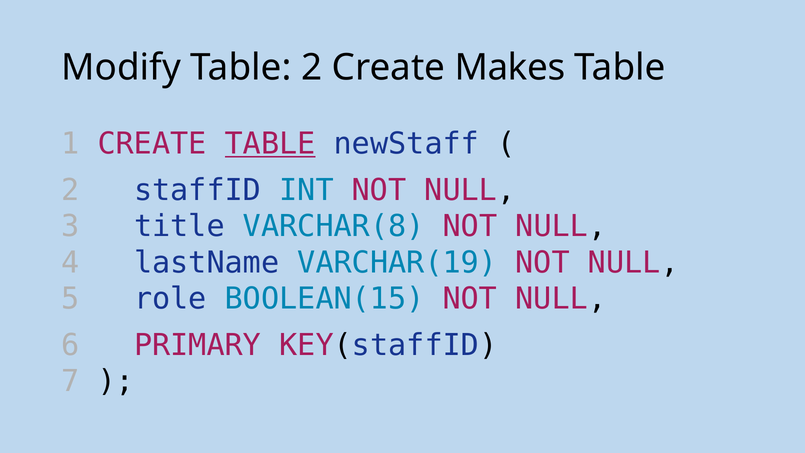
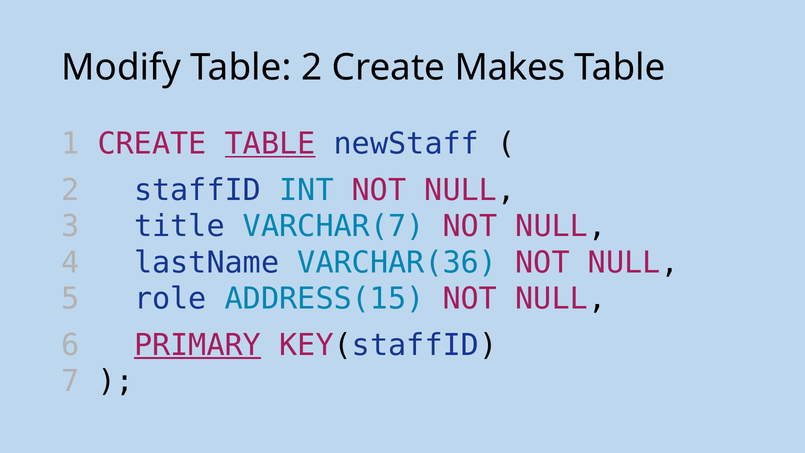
VARCHAR(8: VARCHAR(8 -> VARCHAR(7 (334, 226)
VARCHAR(19: VARCHAR(19 -> VARCHAR(36 (397, 263)
BOOLEAN(15: BOOLEAN(15 -> ADDRESS(15 (325, 299)
PRIMARY underline: none -> present (198, 345)
